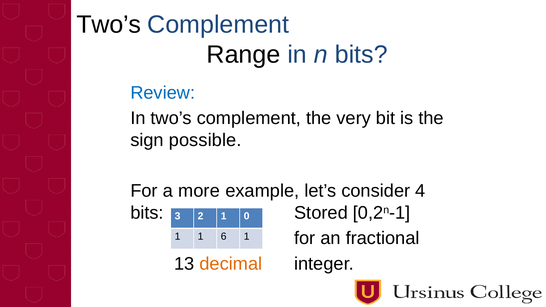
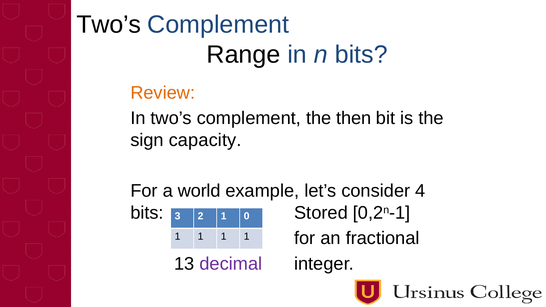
Review colour: blue -> orange (163, 93)
very: very -> then (354, 118)
possible: possible -> capacity (205, 140)
more: more -> world (199, 191)
6: 6 -> 1 (224, 236)
decimal colour: orange -> purple (231, 264)
